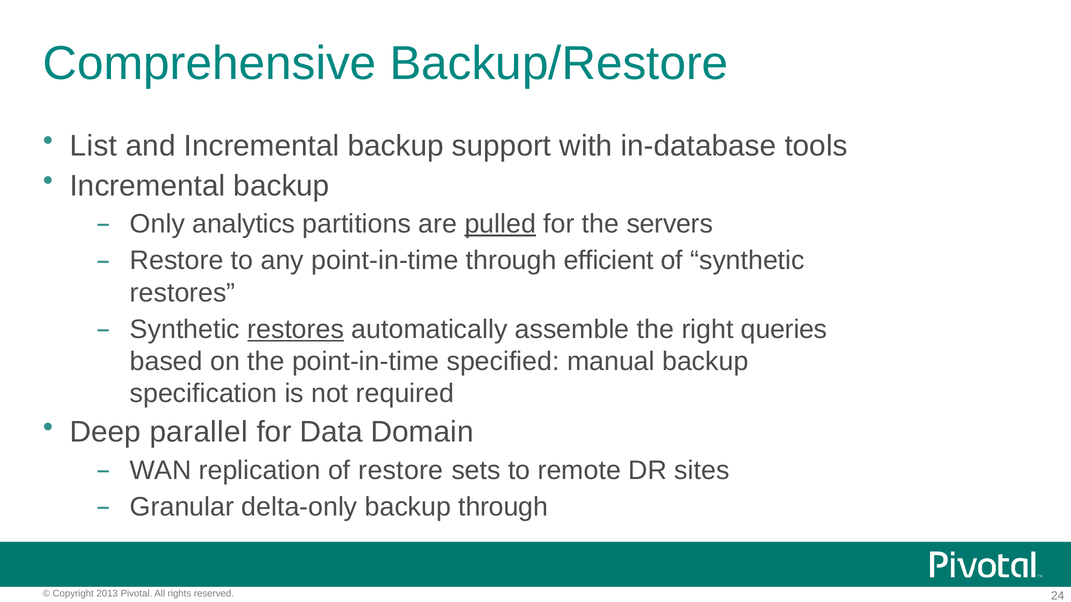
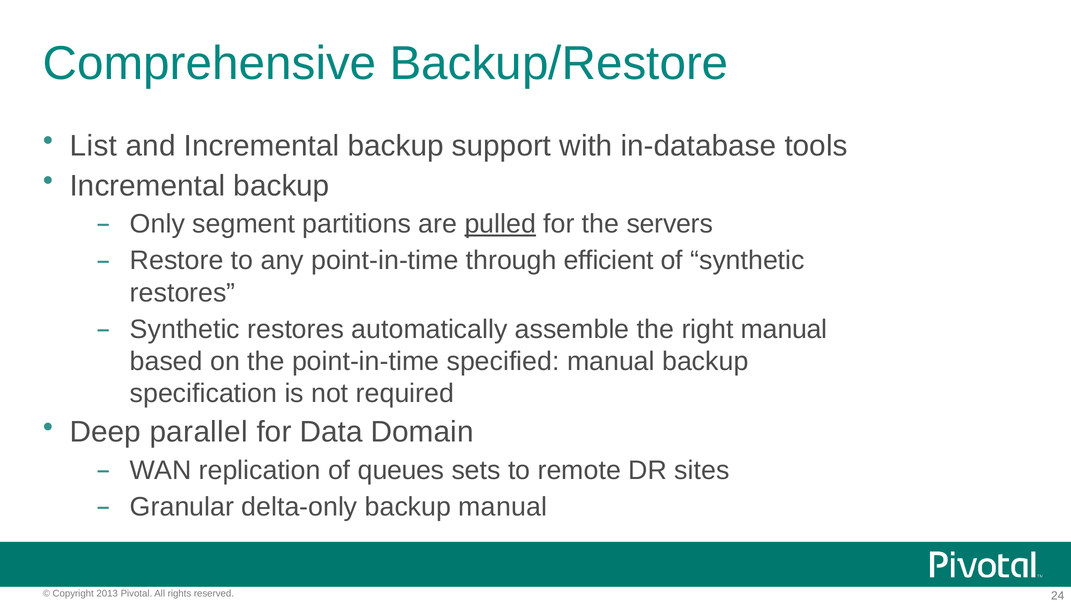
analytics: analytics -> segment (244, 224)
restores underline: present -> none (296, 329)
right queries: queries -> manual (784, 329)
of restore: restore -> queues (401, 471)
backup through: through -> manual (503, 507)
